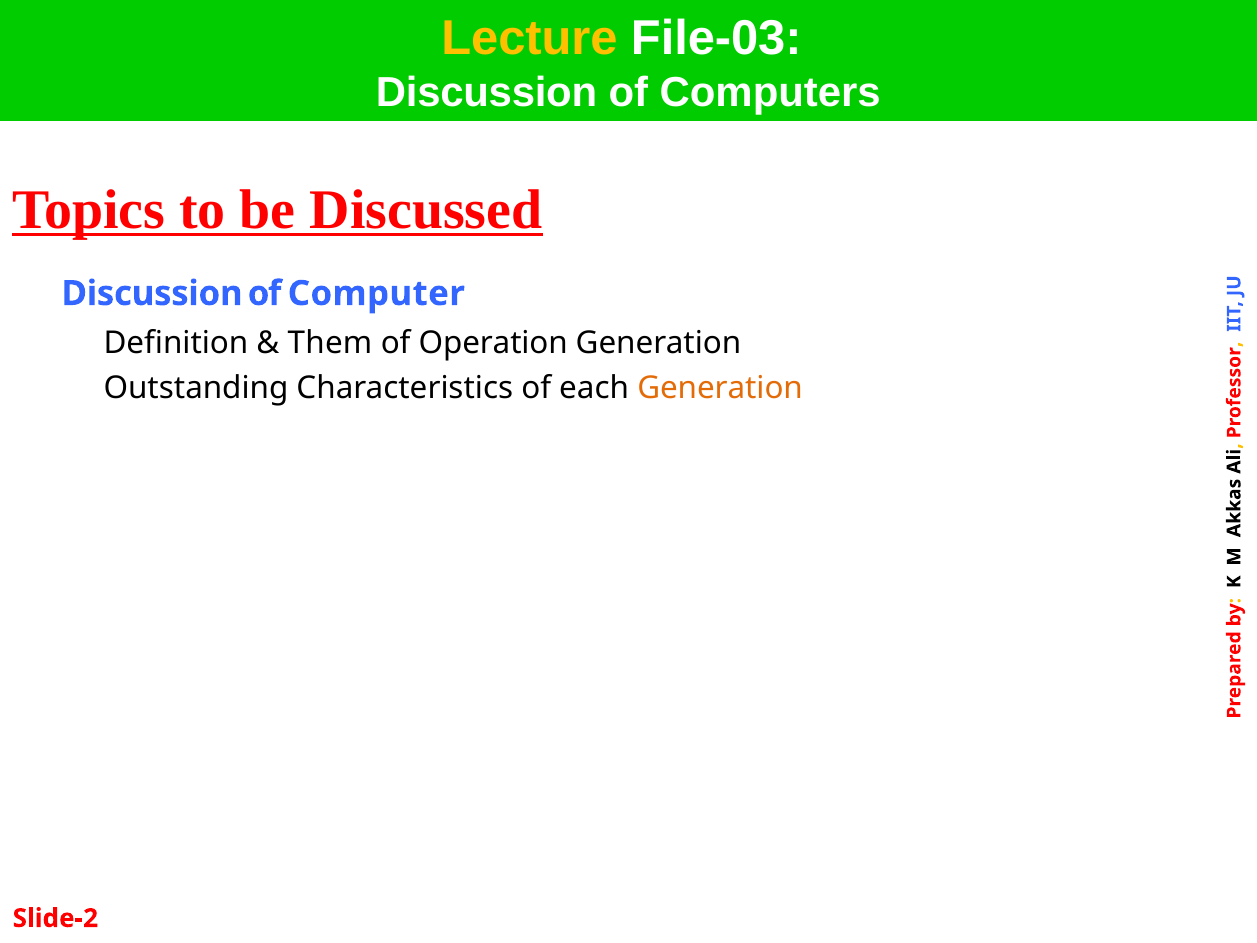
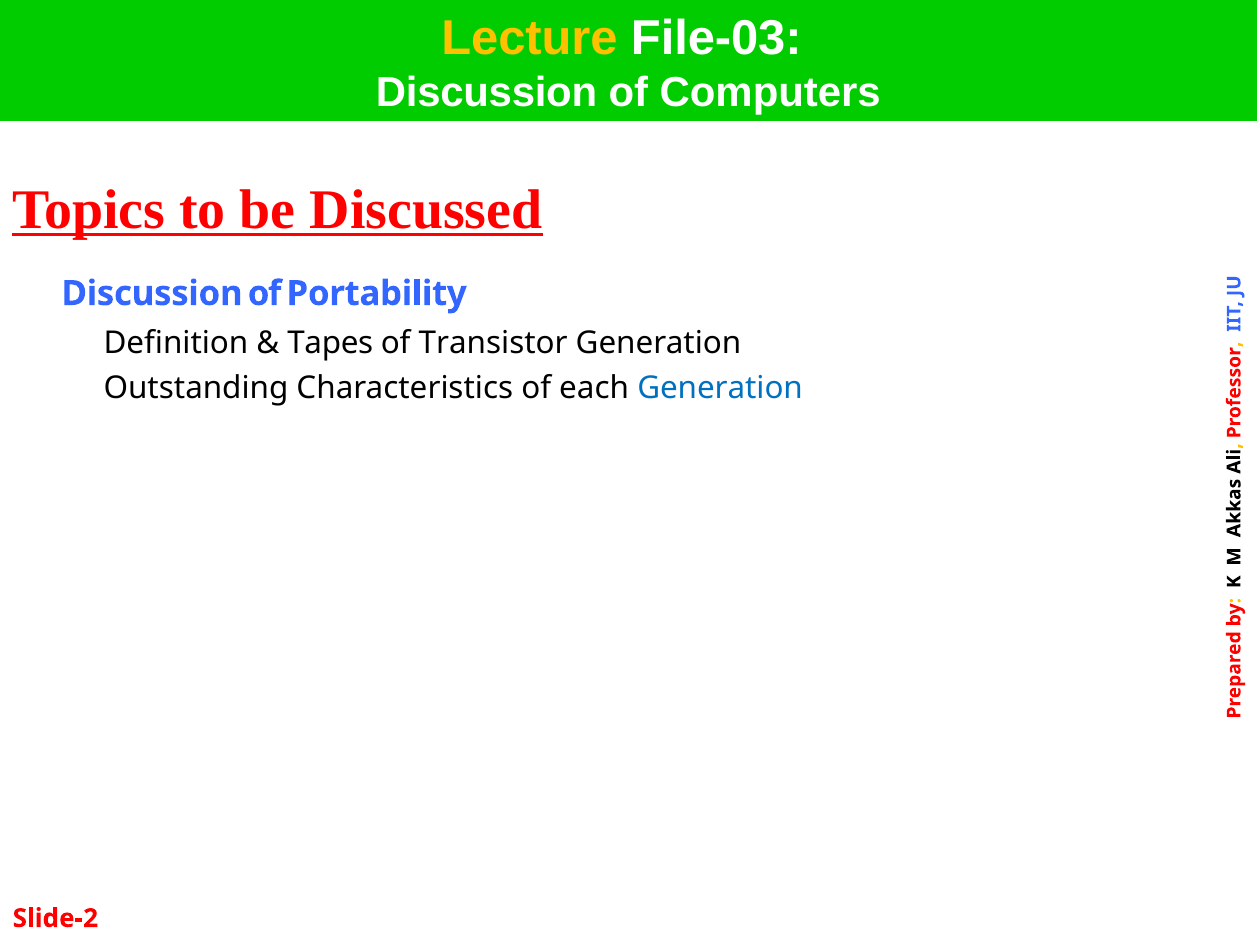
Computer: Computer -> Portability (377, 293)
Them: Them -> Tapes (330, 343)
Operation: Operation -> Transistor (493, 343)
Generation colour: orange -> blue (720, 388)
